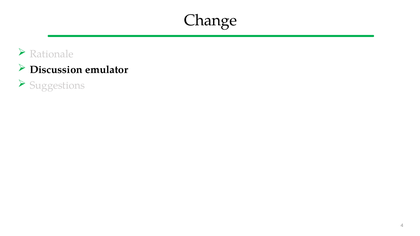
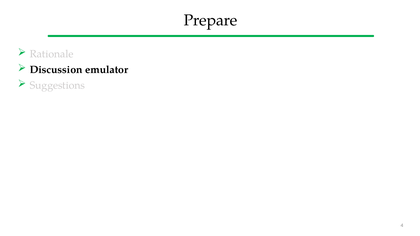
Change: Change -> Prepare (211, 20)
